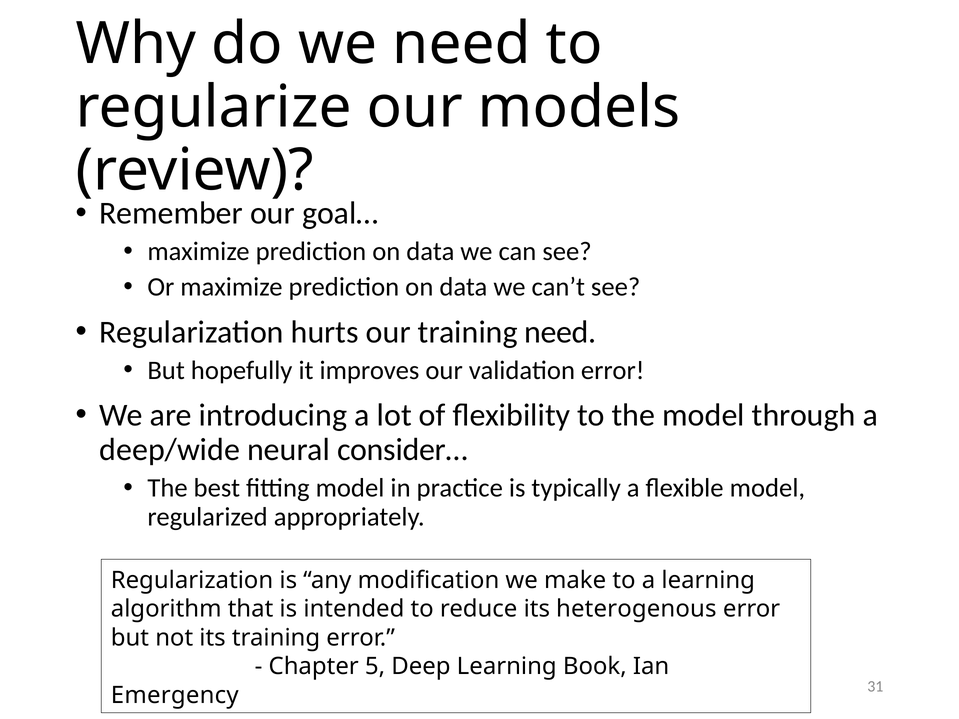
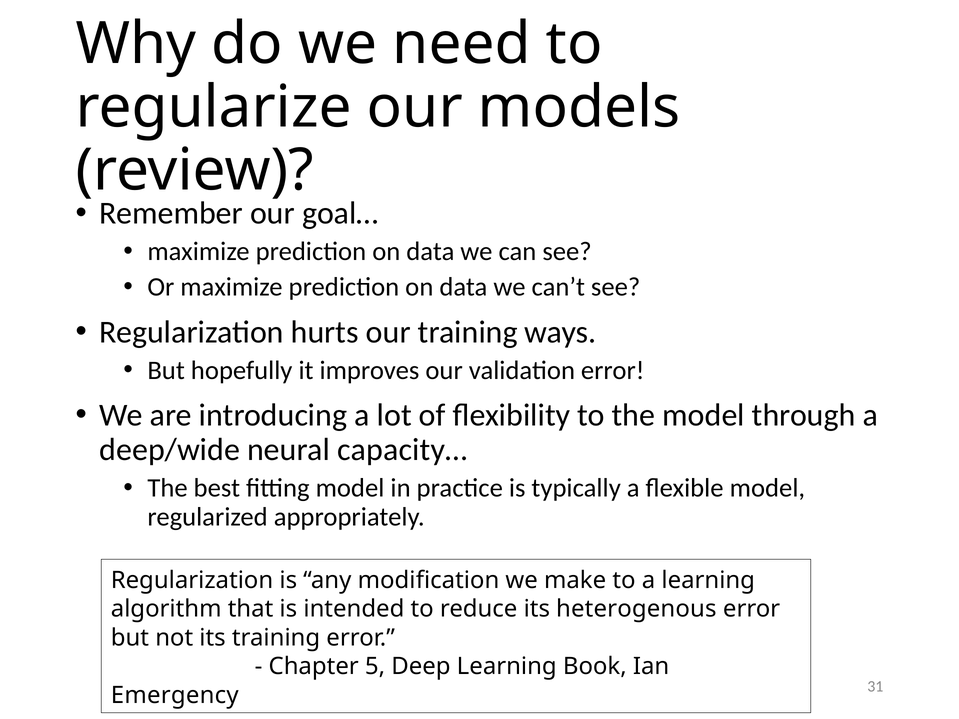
training need: need -> ways (560, 332)
consider…: consider… -> capacity… (402, 450)
